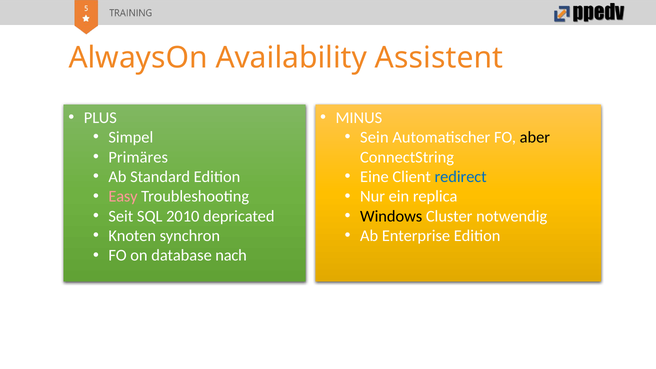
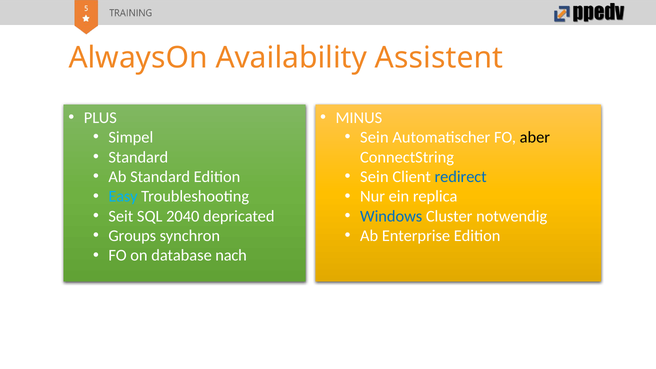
Primäres: Primäres -> Standard (138, 157)
Eine: Eine -> Sein (374, 177)
Easy colour: pink -> light blue (123, 197)
2010: 2010 -> 2040 (183, 216)
Windows colour: black -> blue (391, 216)
Knoten: Knoten -> Groups (132, 236)
